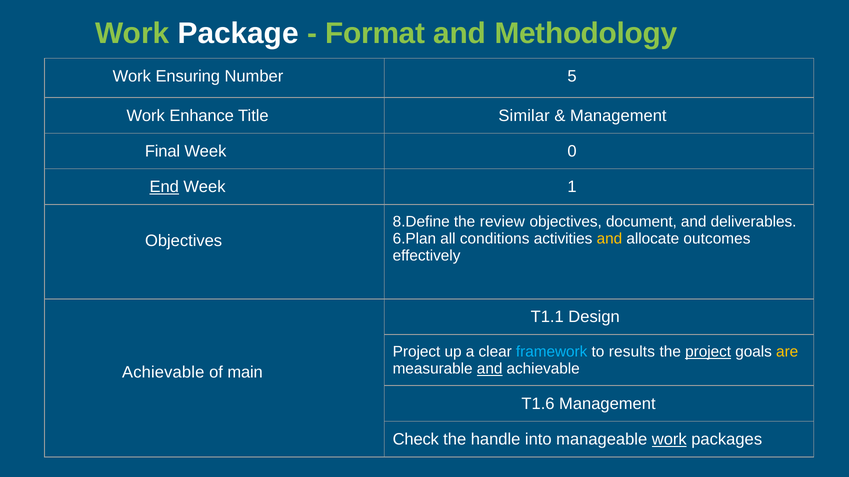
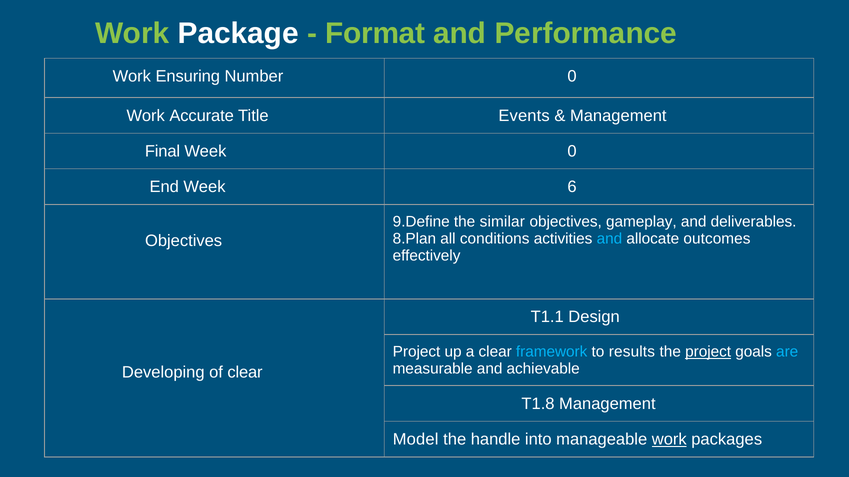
Methodology: Methodology -> Performance (586, 34)
Number 5: 5 -> 0 (572, 76)
Enhance: Enhance -> Accurate (202, 116)
Similar: Similar -> Events (524, 116)
End underline: present -> none (164, 187)
1: 1 -> 6 (572, 187)
8.Define: 8.Define -> 9.Define (421, 222)
review: review -> similar (502, 222)
document: document -> gameplay (641, 222)
6.Plan: 6.Plan -> 8.Plan (414, 239)
and colour: yellow -> light blue (609, 239)
are colour: yellow -> light blue (787, 352)
and underline: present -> none (490, 369)
Achievable: Achievable -> Developing (163, 373)
of main: main -> clear (245, 373)
T1.6: T1.6 -> T1.8 (538, 404)
Check: Check -> Model (416, 440)
